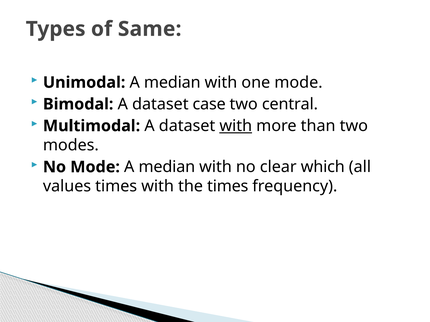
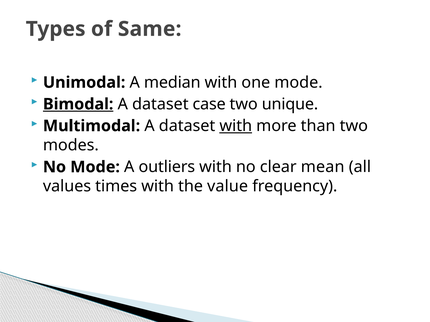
Bimodal underline: none -> present (78, 104)
central: central -> unique (290, 104)
Mode A median: median -> outliers (167, 167)
which: which -> mean (323, 167)
the times: times -> value (228, 187)
